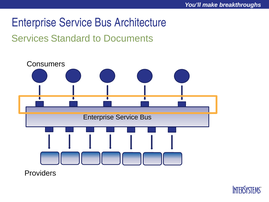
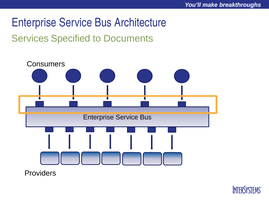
Standard: Standard -> Specified (70, 38)
